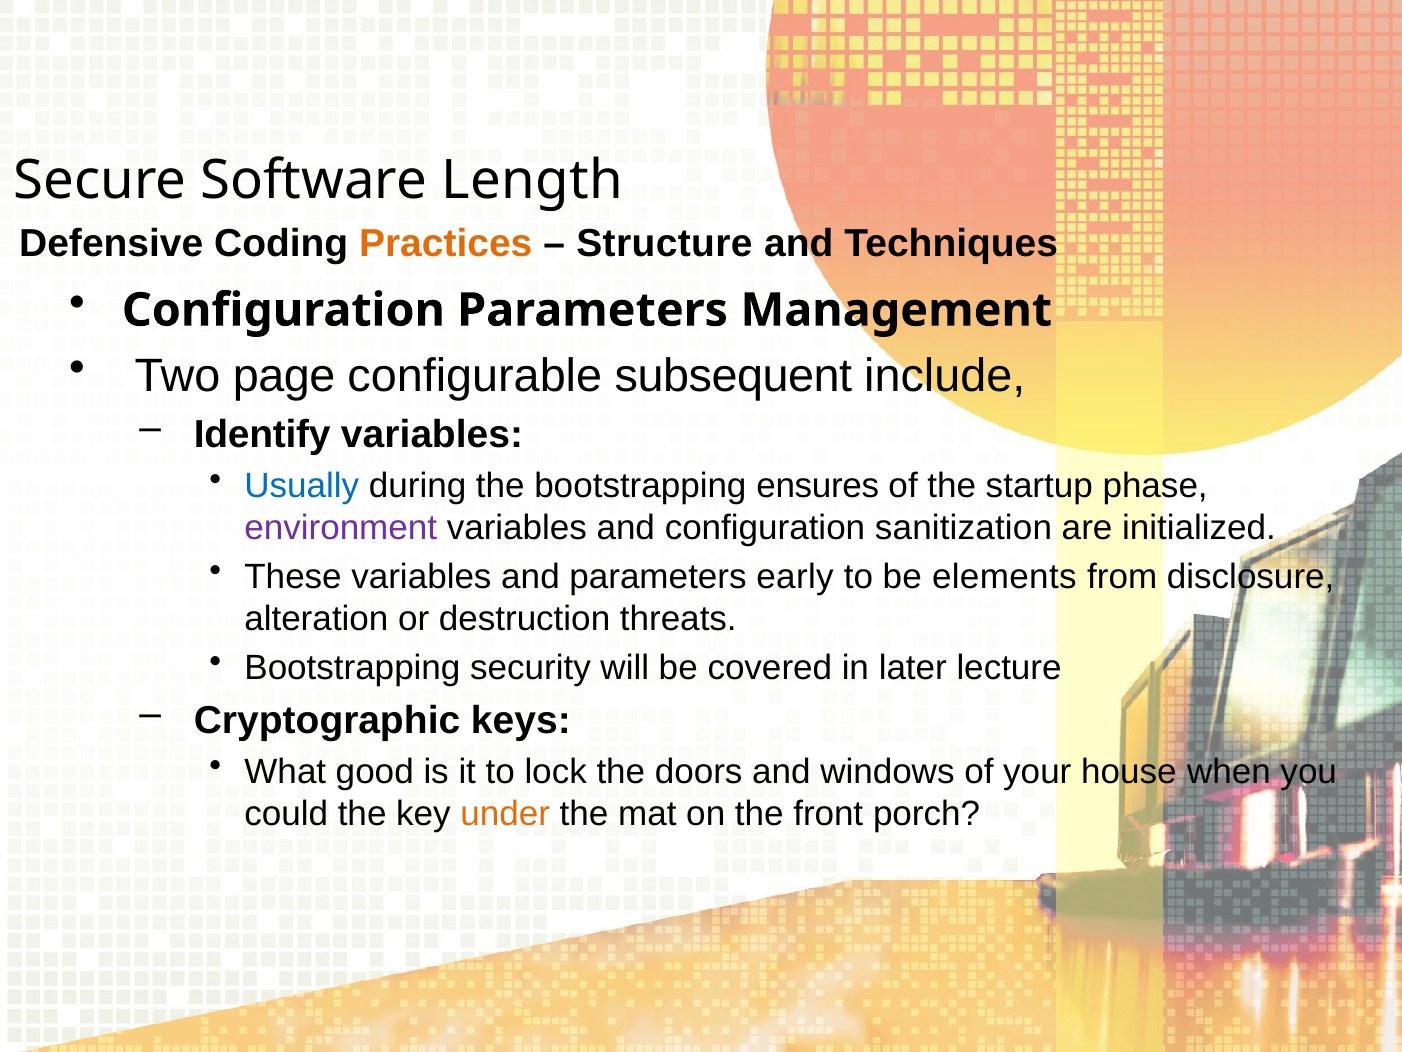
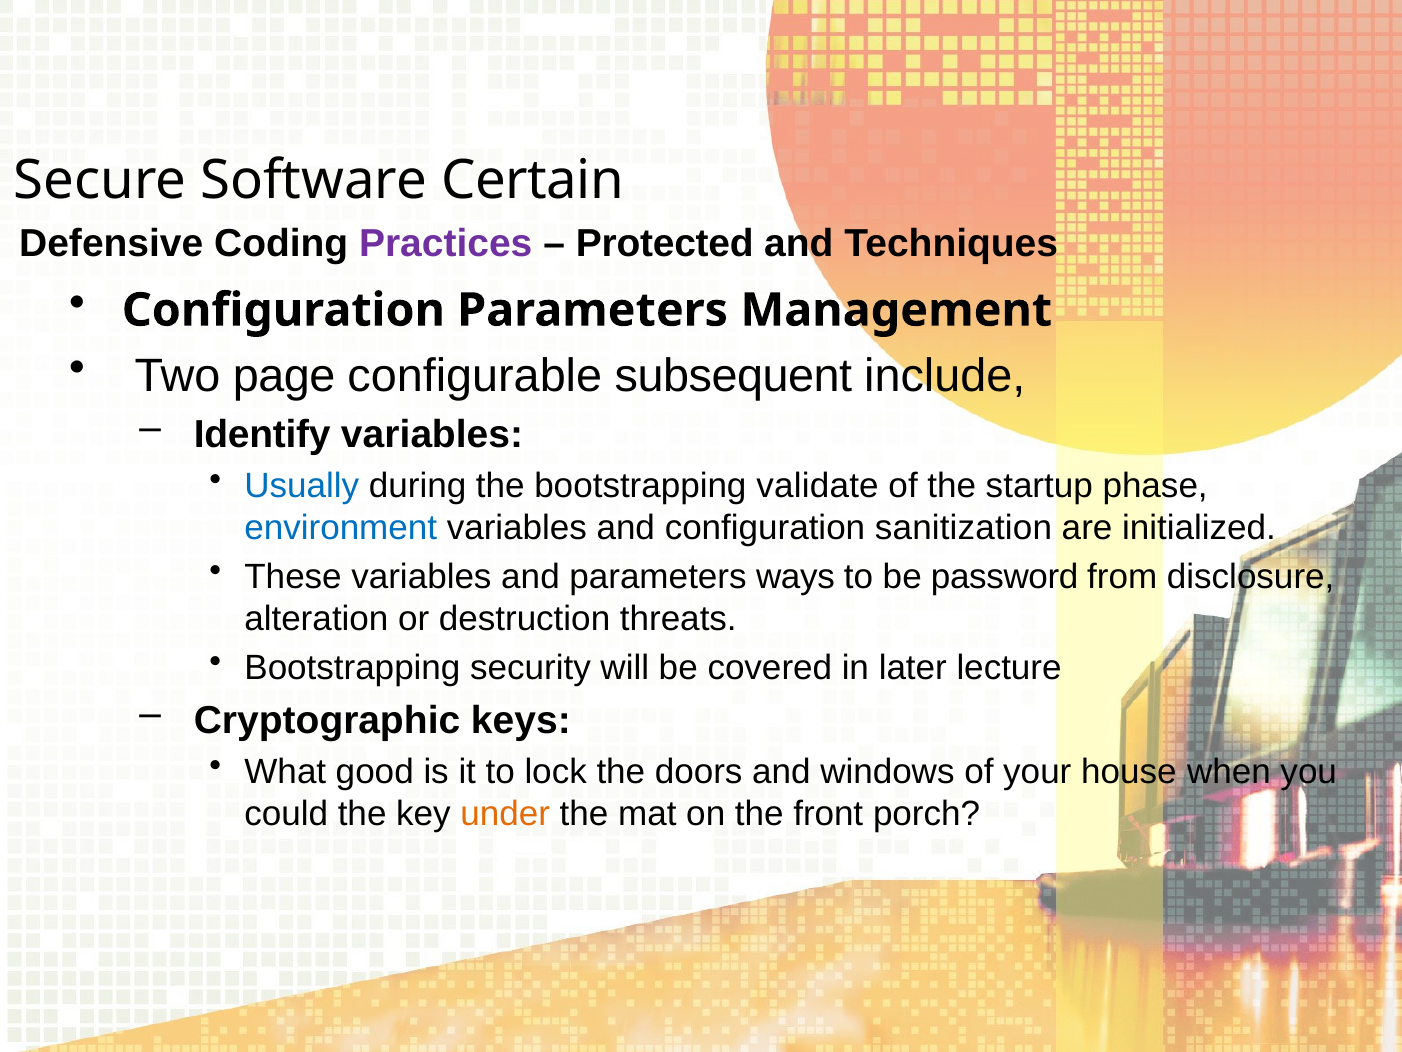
Length: Length -> Certain (532, 180)
Practices colour: orange -> purple (446, 243)
Structure: Structure -> Protected (665, 243)
ensures: ensures -> validate (818, 485)
environment colour: purple -> blue (341, 527)
early: early -> ways (795, 576)
elements: elements -> password (1005, 576)
